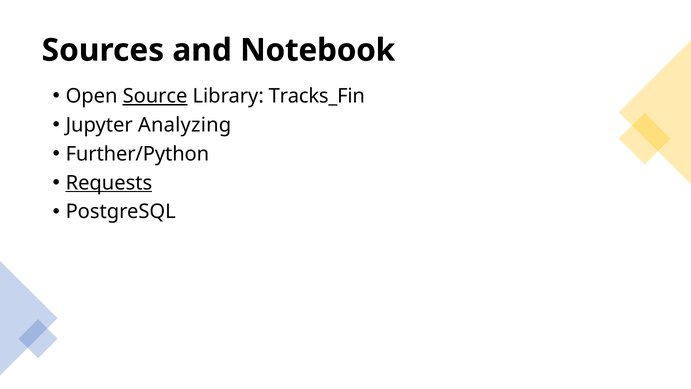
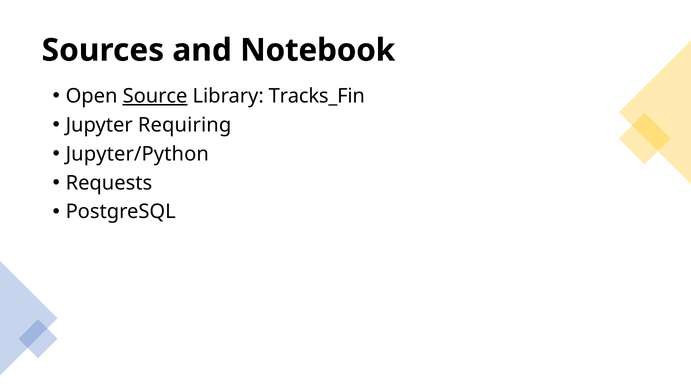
Analyzing: Analyzing -> Requiring (185, 125)
Further/Python: Further/Python -> Jupyter/Python (137, 154)
Requests underline: present -> none (109, 183)
